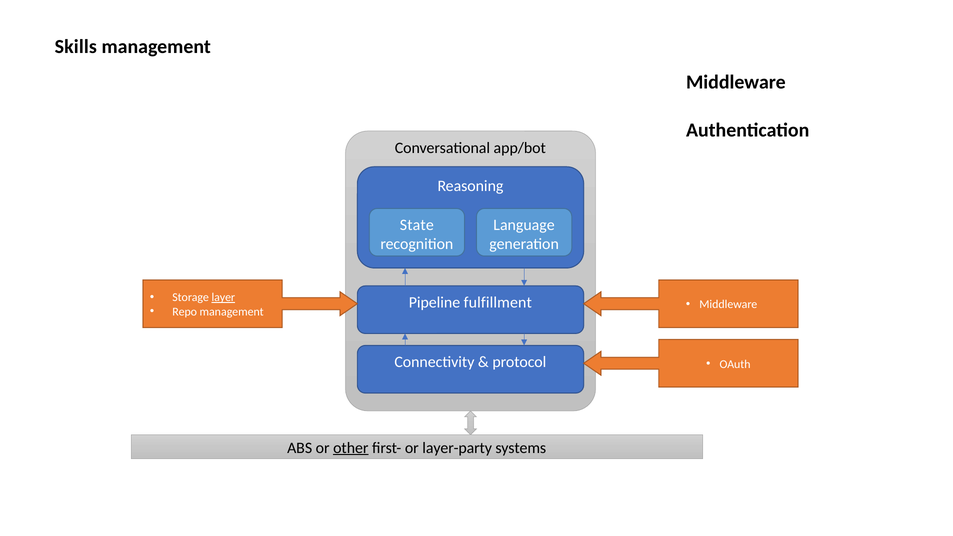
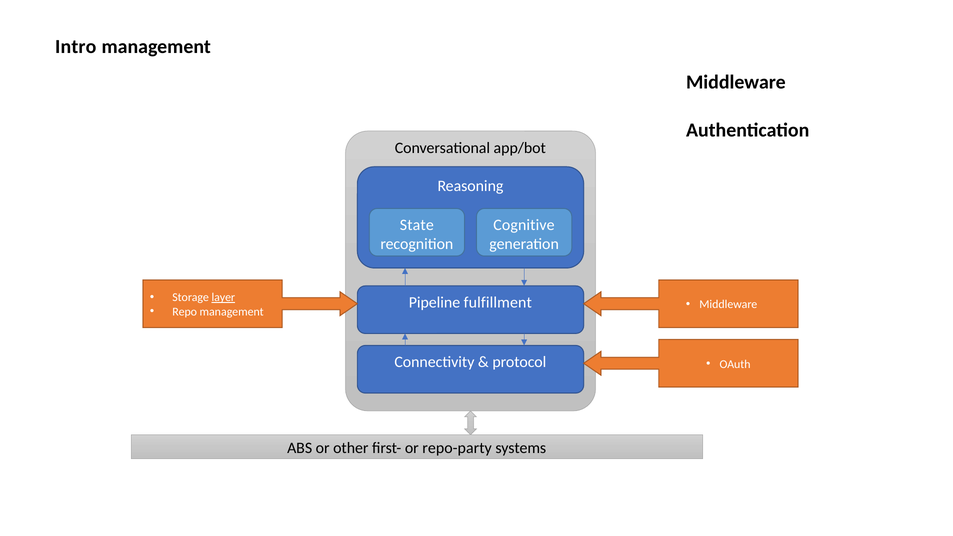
Skills: Skills -> Intro (76, 47)
Language: Language -> Cognitive (524, 225)
other underline: present -> none (351, 448)
layer-party: layer-party -> repo-party (457, 448)
